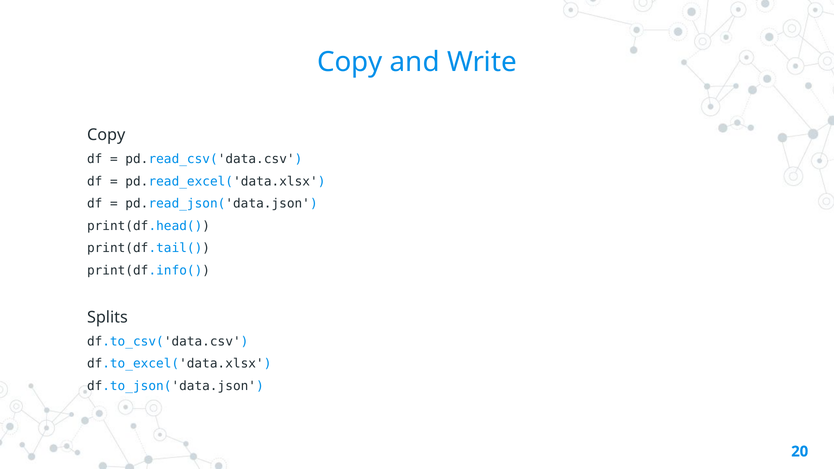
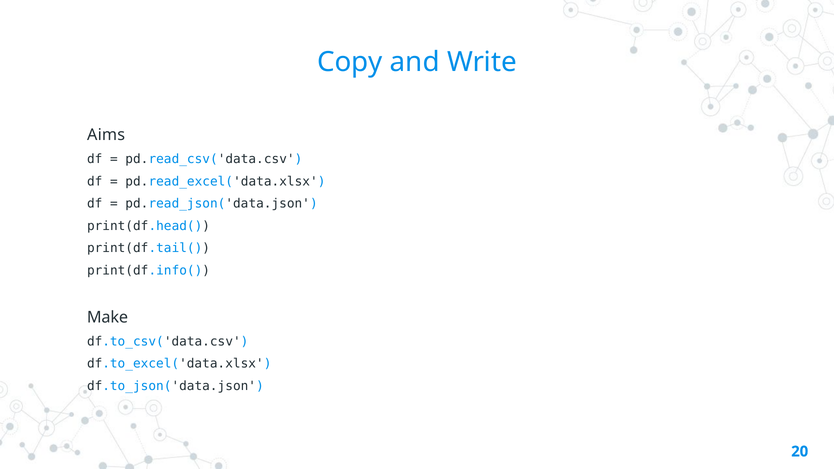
Copy: Copy -> Aims (106, 135)
Splits: Splits -> Make (107, 317)
